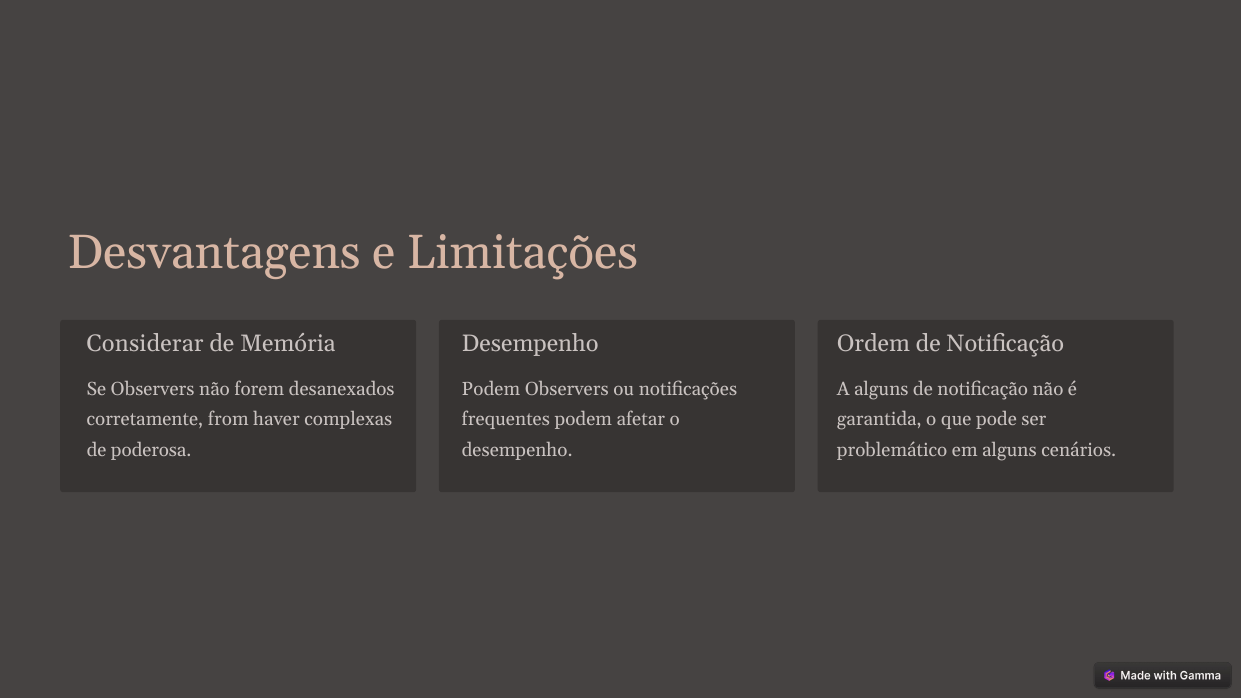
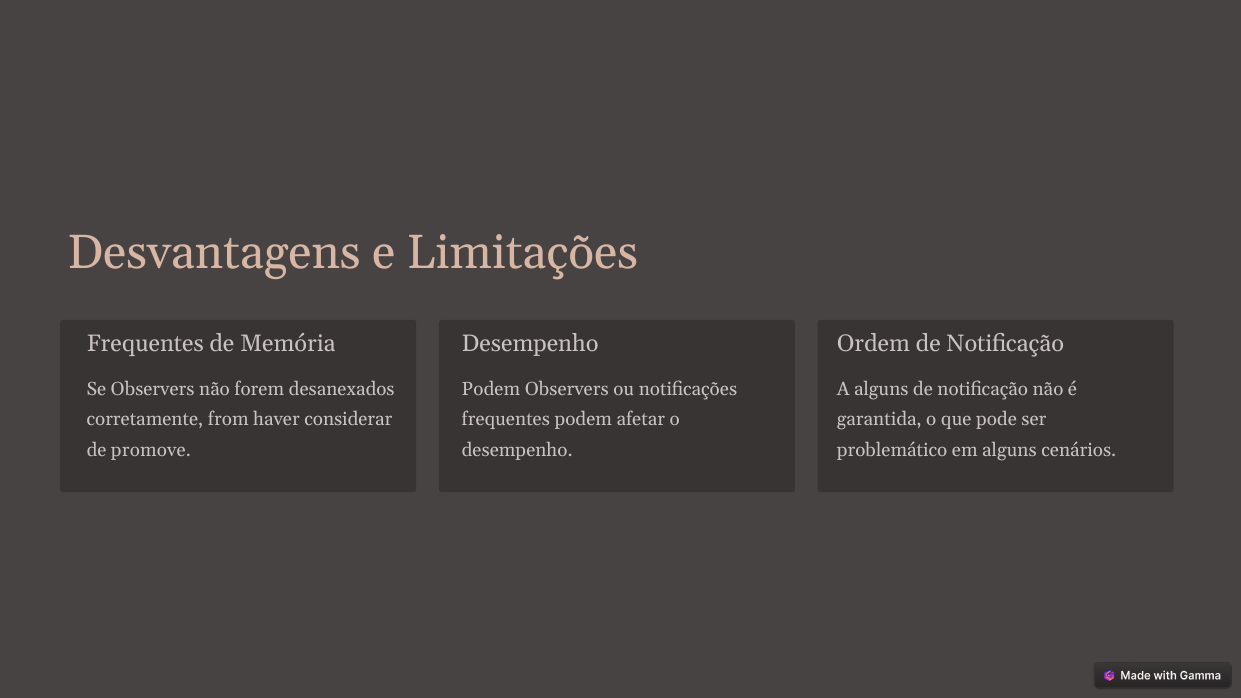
Considerar: Considerar -> Frequentes (145, 344)
complexas: complexas -> considerar (348, 420)
poderosa: poderosa -> promove (151, 450)
